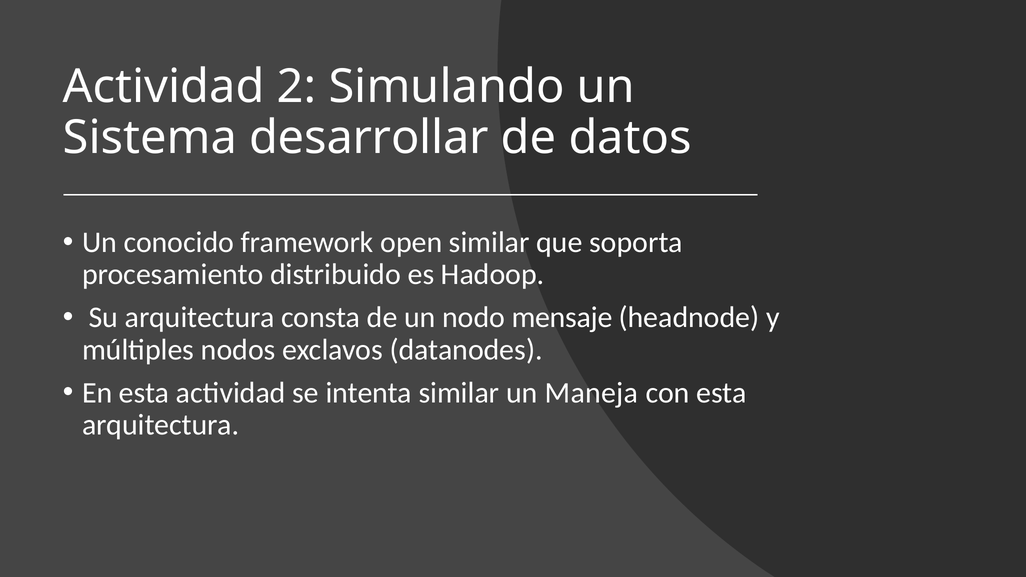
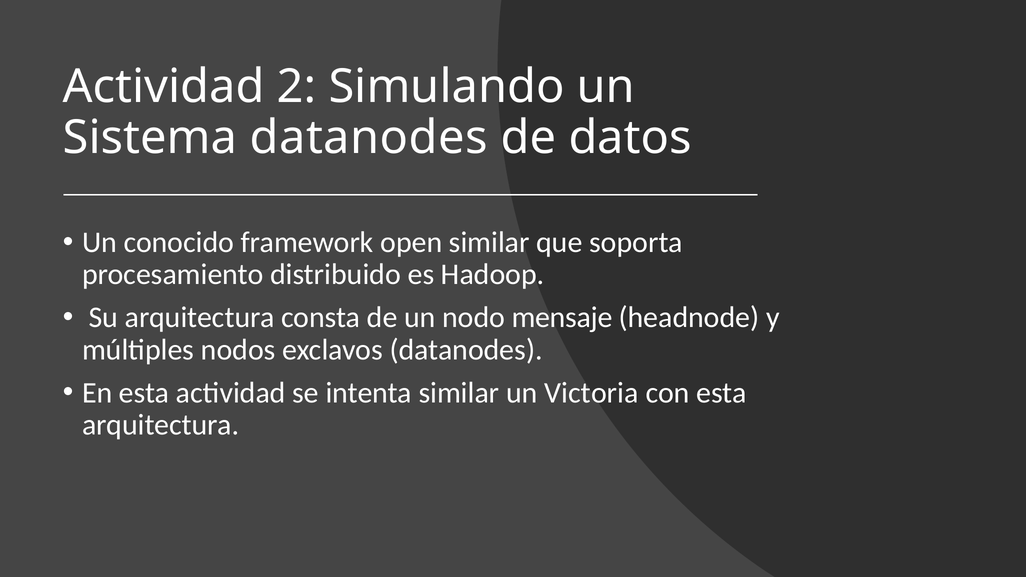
Sistema desarrollar: desarrollar -> datanodes (369, 138)
Maneja: Maneja -> Victoria (591, 393)
